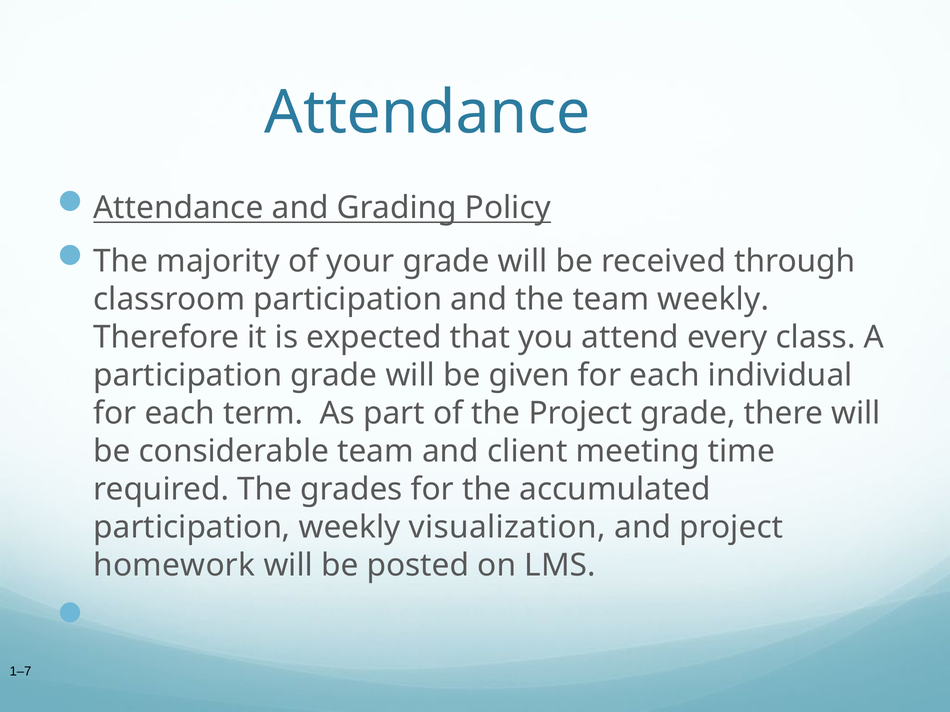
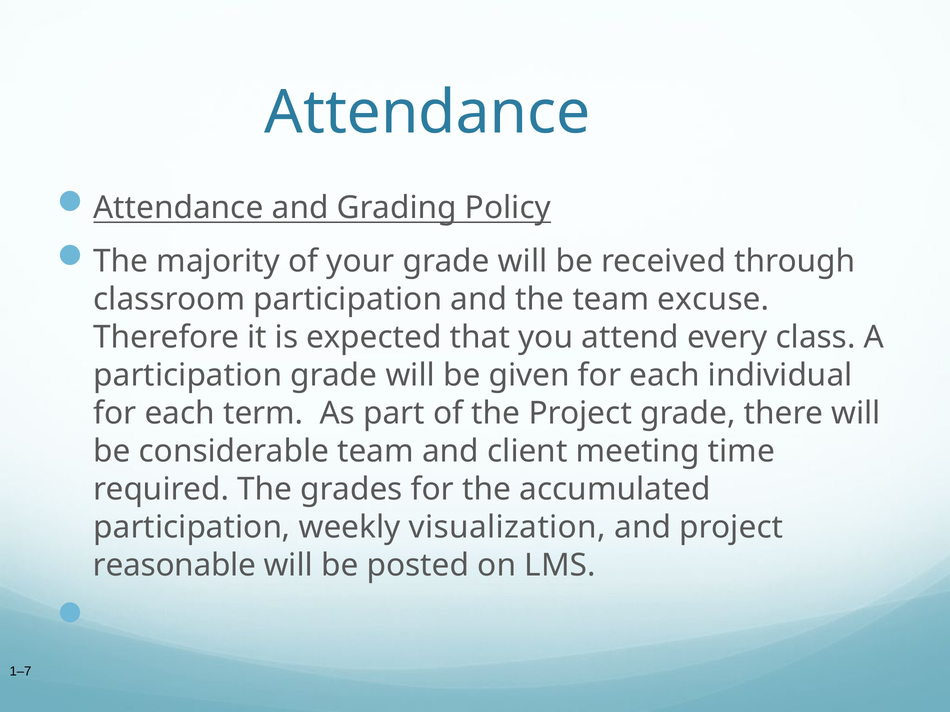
team weekly: weekly -> excuse (713, 300)
homework: homework -> reasonable (174, 566)
